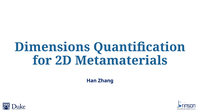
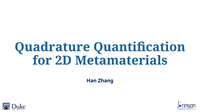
Dimensions: Dimensions -> Quadrature (52, 47)
